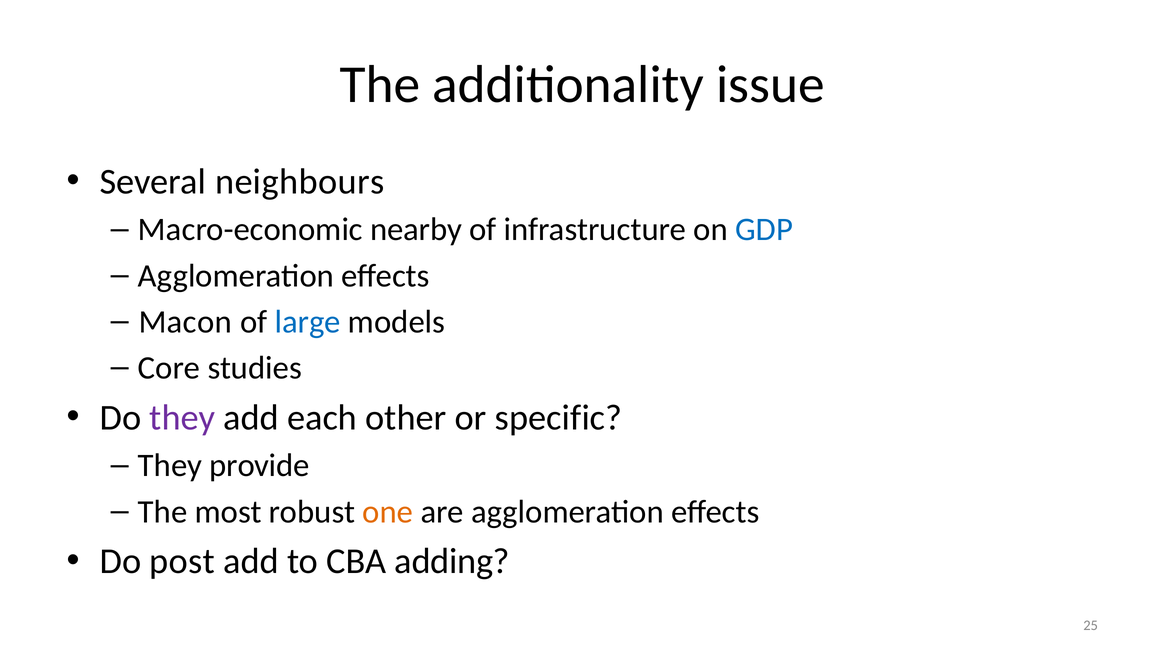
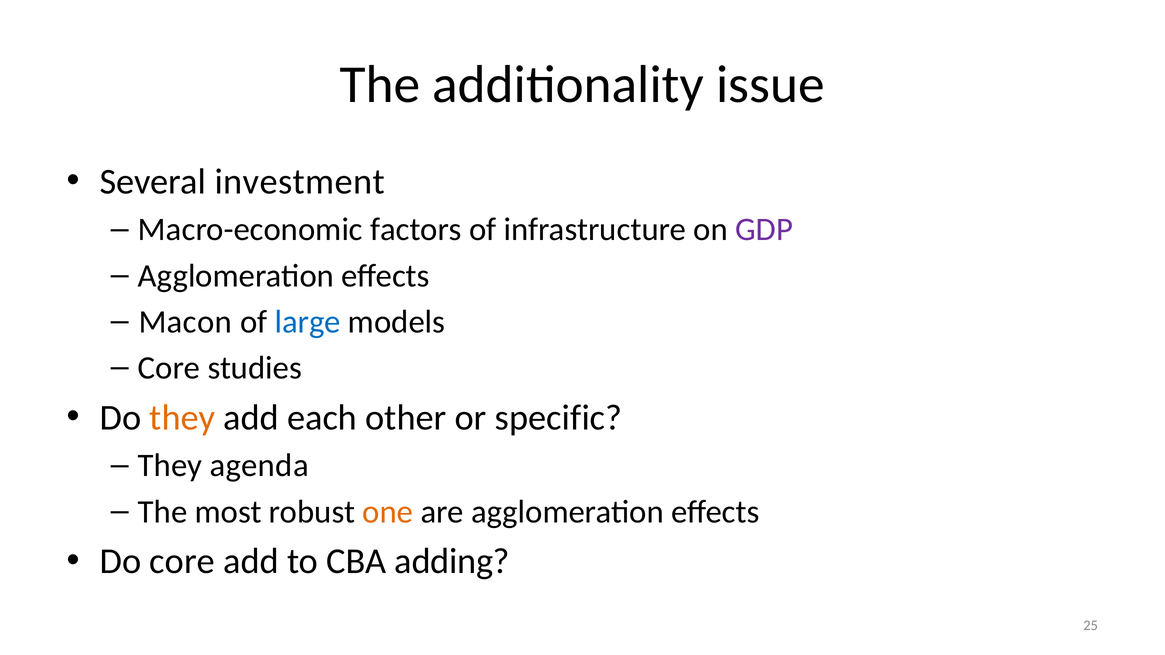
neighbours: neighbours -> investment (300, 182)
nearby: nearby -> factors (416, 230)
GDP colour: blue -> purple (764, 230)
they colour: purple -> orange (182, 418)
provide: provide -> agenda (259, 466)
Do post: post -> core (182, 562)
